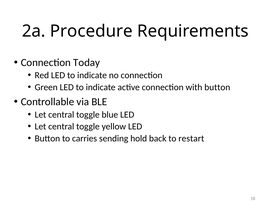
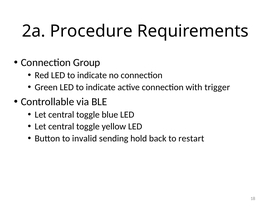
Today: Today -> Group (87, 62)
with button: button -> trigger (217, 87)
carries: carries -> invalid (85, 138)
